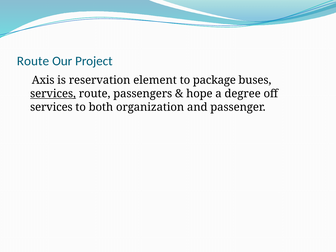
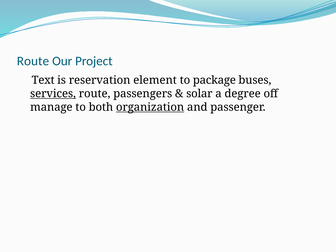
Axis: Axis -> Text (43, 80)
hope: hope -> solar (199, 94)
services: services -> manage (51, 107)
organization underline: none -> present (150, 107)
